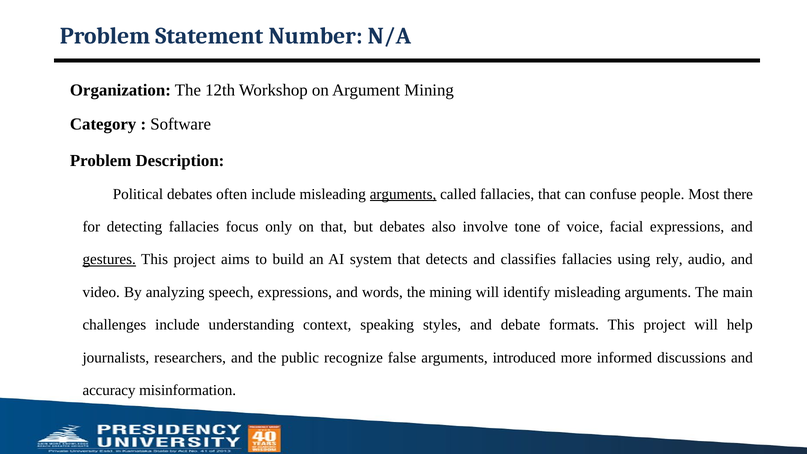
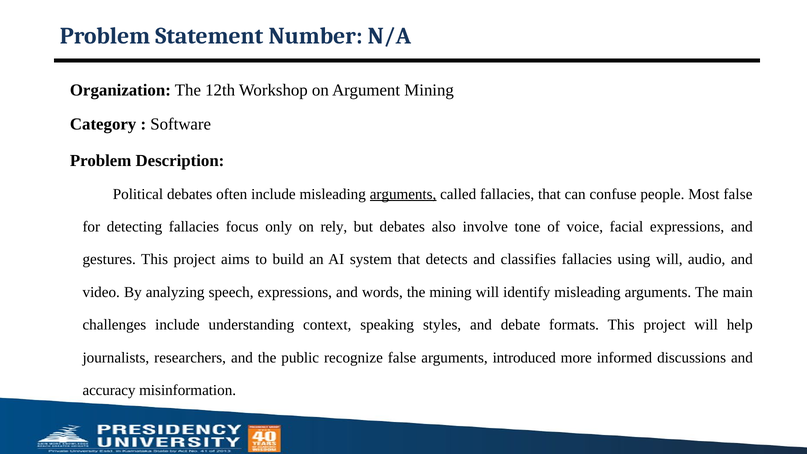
Most there: there -> false (738, 194)
on that: that -> rely (334, 227)
gestures underline: present -> none (109, 259)
using rely: rely -> will (669, 259)
